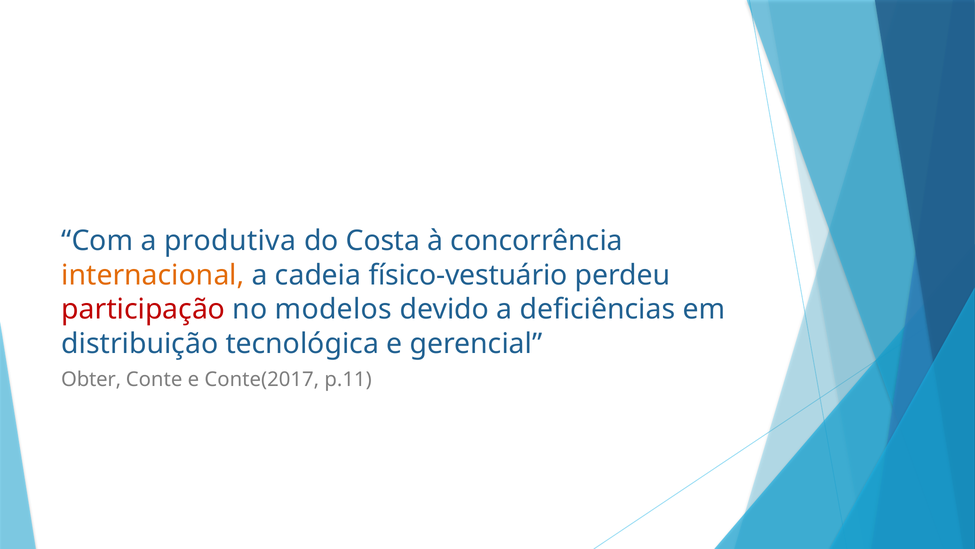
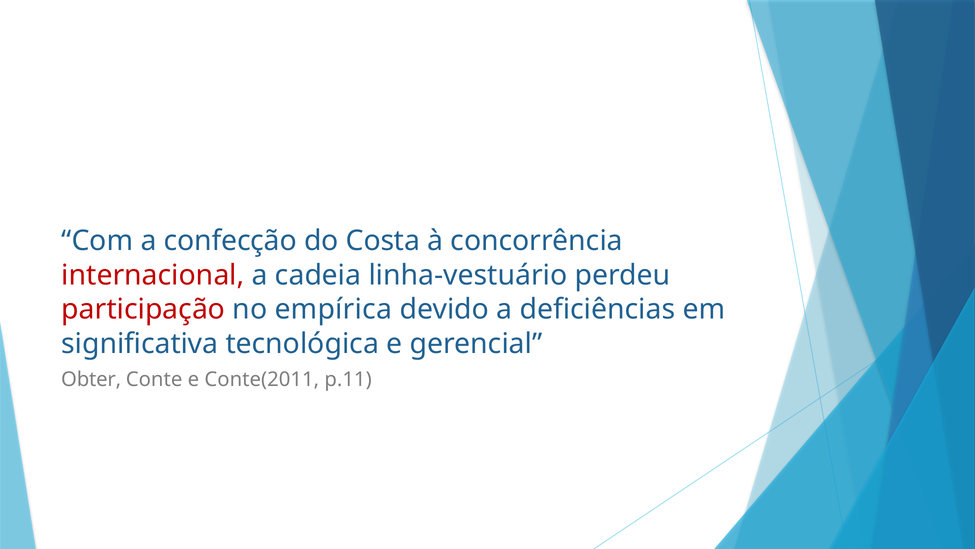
produtiva: produtiva -> confecção (230, 241)
internacional colour: orange -> red (153, 275)
físico-vestuário: físico-vestuário -> linha-vestuário (468, 275)
modelos: modelos -> empírica (333, 309)
distribuição: distribuição -> significativa (140, 343)
Conte(2017: Conte(2017 -> Conte(2011 (262, 379)
